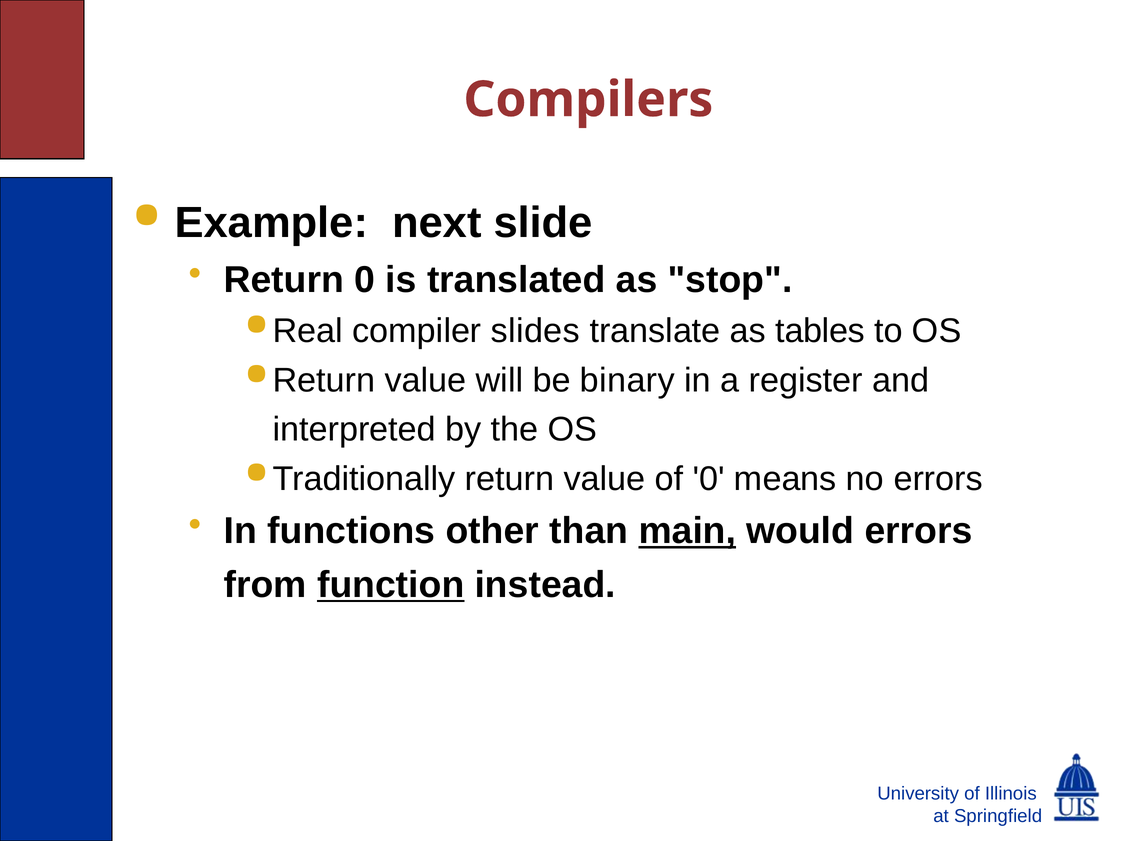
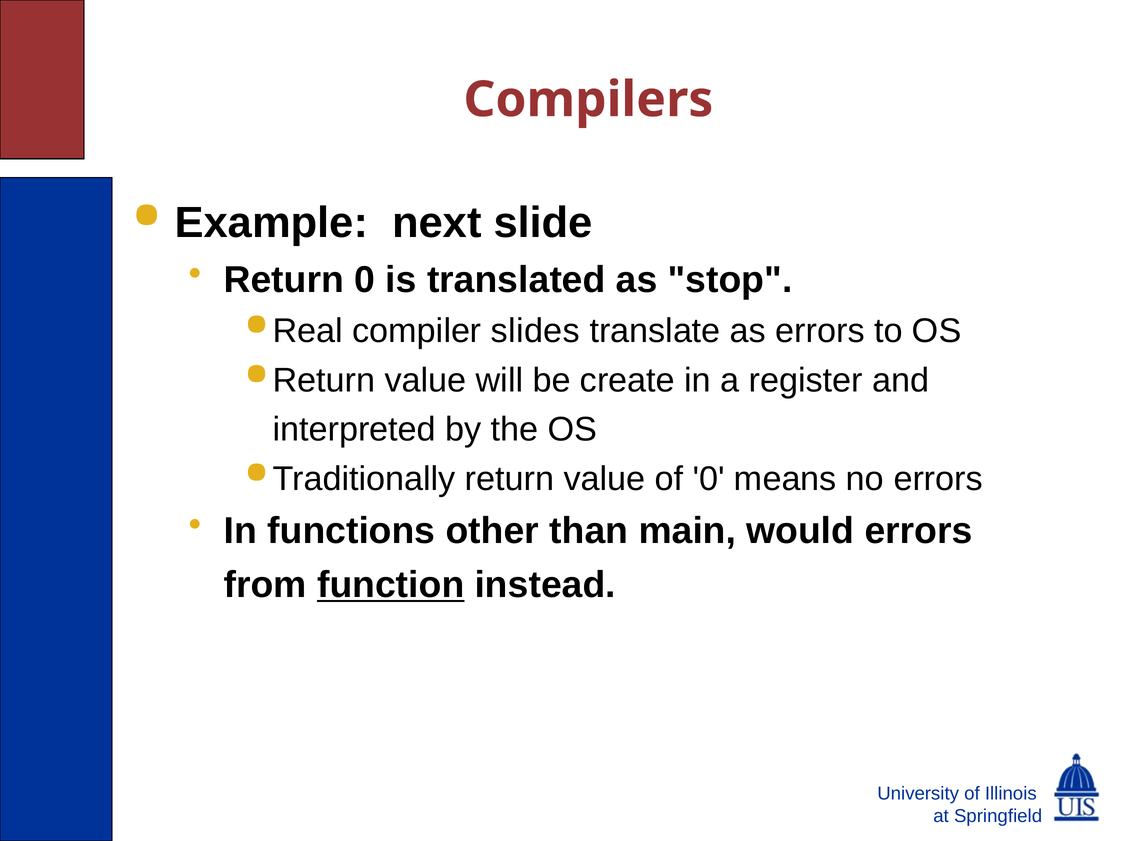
as tables: tables -> errors (820, 331)
binary: binary -> create (627, 380)
main underline: present -> none (687, 531)
